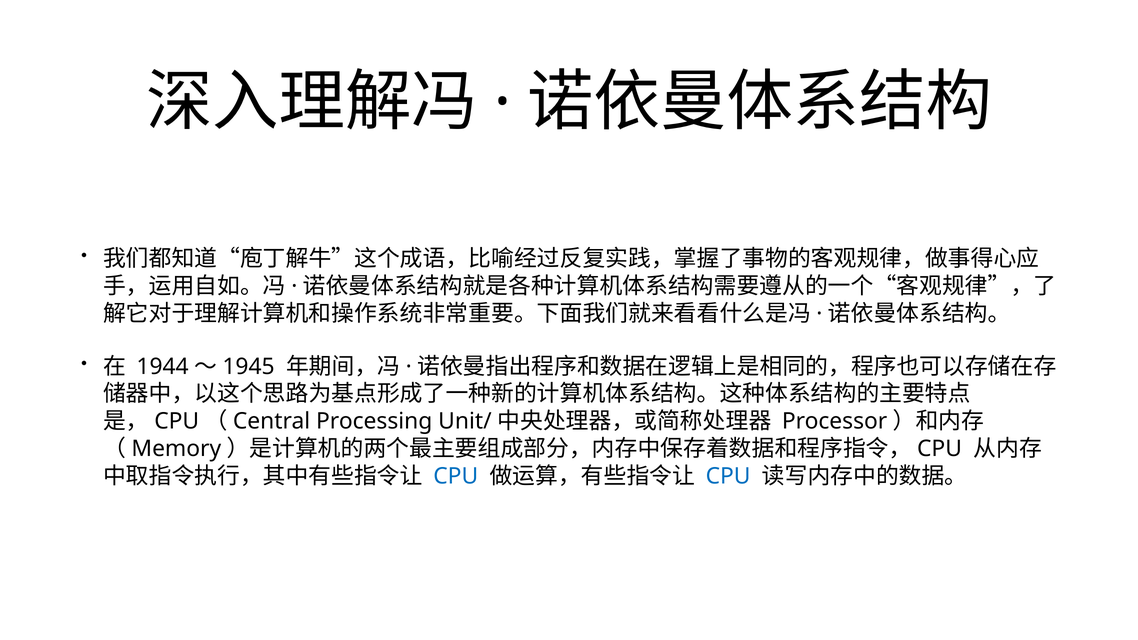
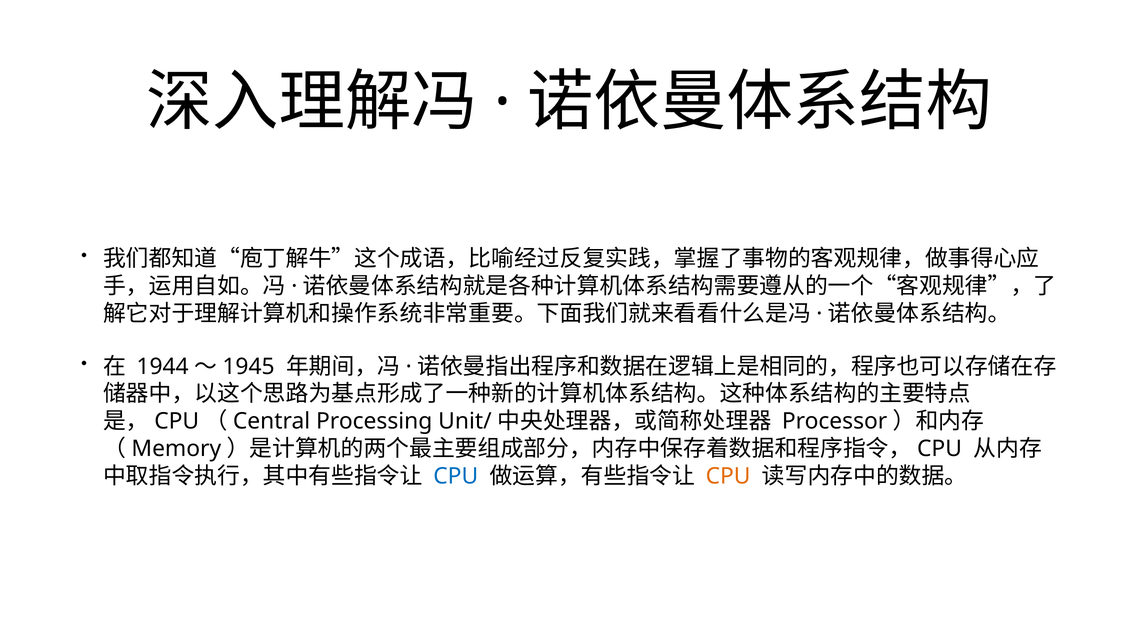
CPU colour: blue -> orange (728, 476)
